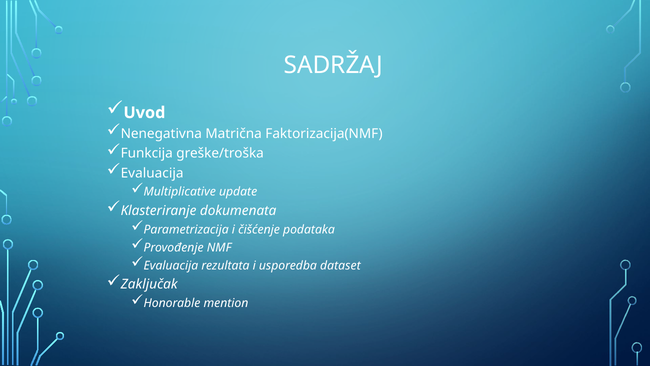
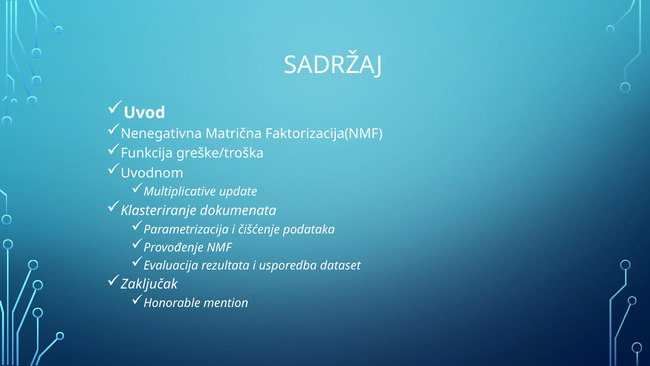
Evaluacija: Evaluacija -> Uvodnom (152, 173)
